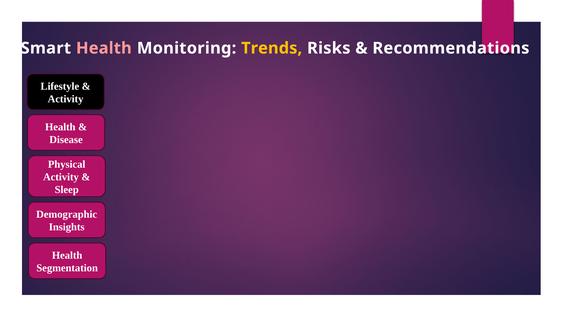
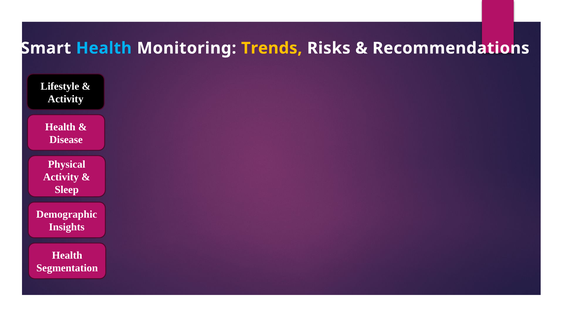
Health colour: pink -> light blue (104, 48)
